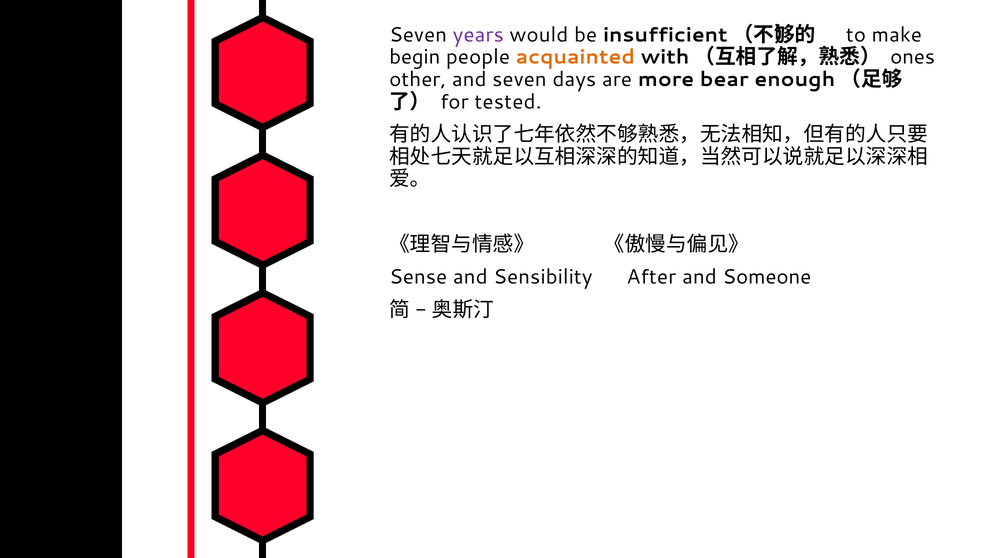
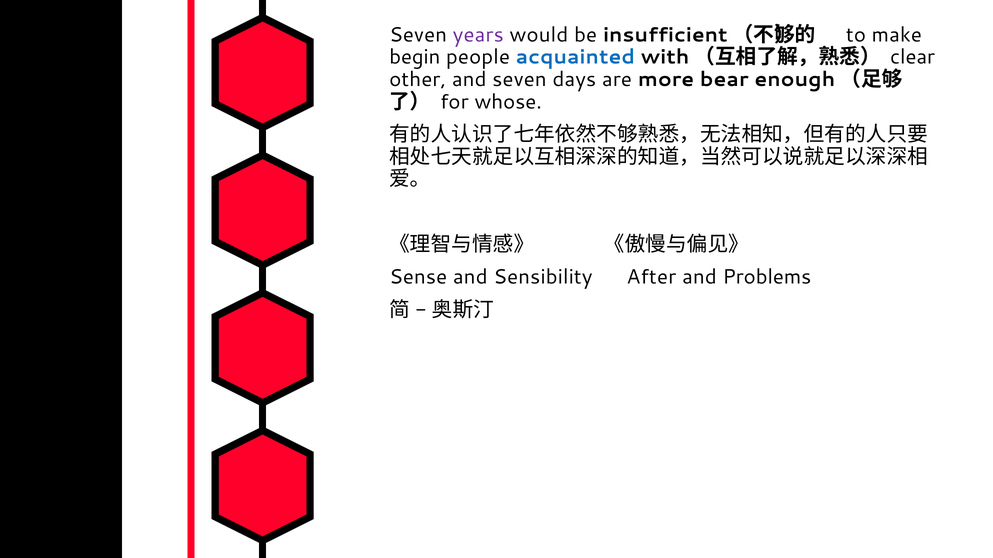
acquainted colour: orange -> blue (575, 57)
ones: ones -> clear (913, 57)
tested: tested -> whose (508, 102)
Someone: Someone -> Problems (767, 277)
